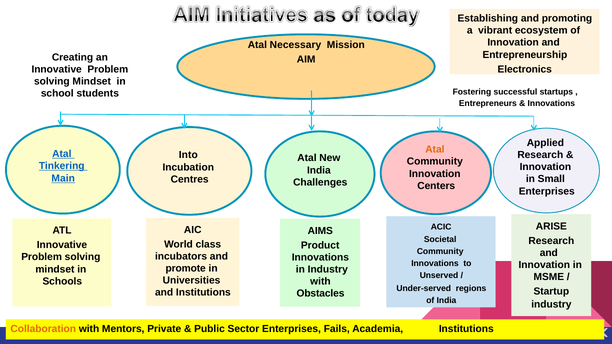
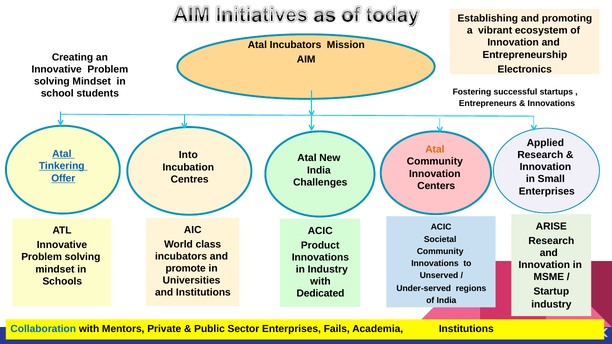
Atal Necessary: Necessary -> Incubators (296, 45)
Main: Main -> Offer (63, 178)
AIMS: AIMS -> ACIC (320, 231)
Obstacles: Obstacles -> Dedicated (320, 294)
Collaboration colour: orange -> blue (43, 329)
